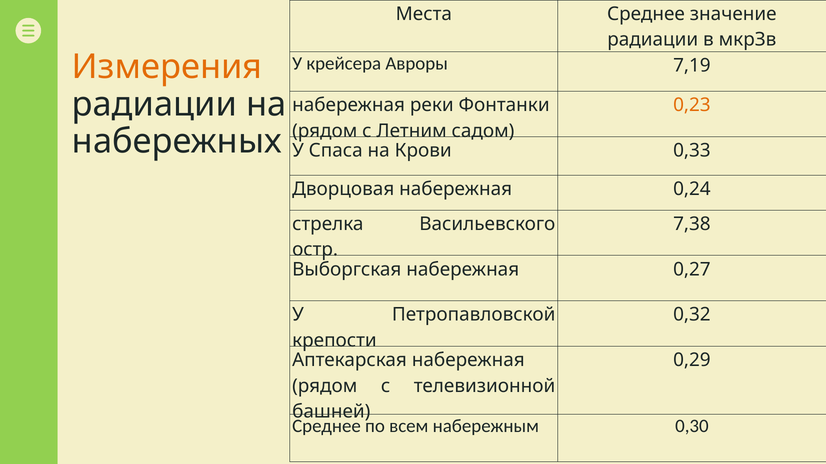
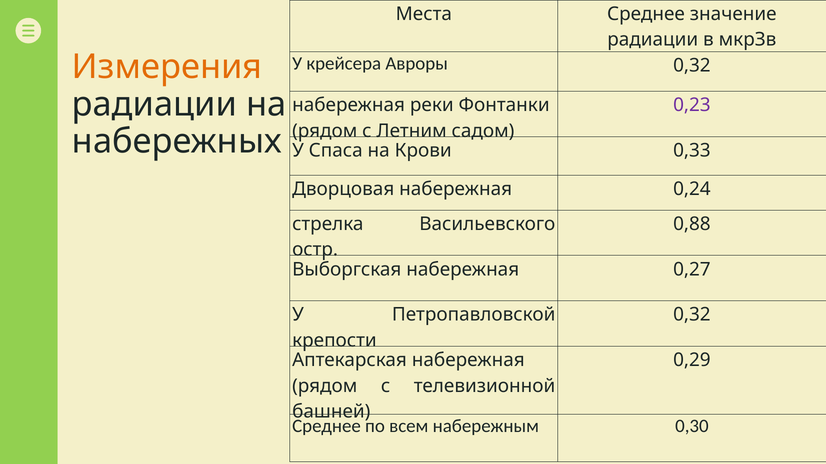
Авроры 7,19: 7,19 -> 0,32 (692, 66)
0,23 colour: orange -> purple (692, 105)
7,38: 7,38 -> 0,88 (692, 224)
